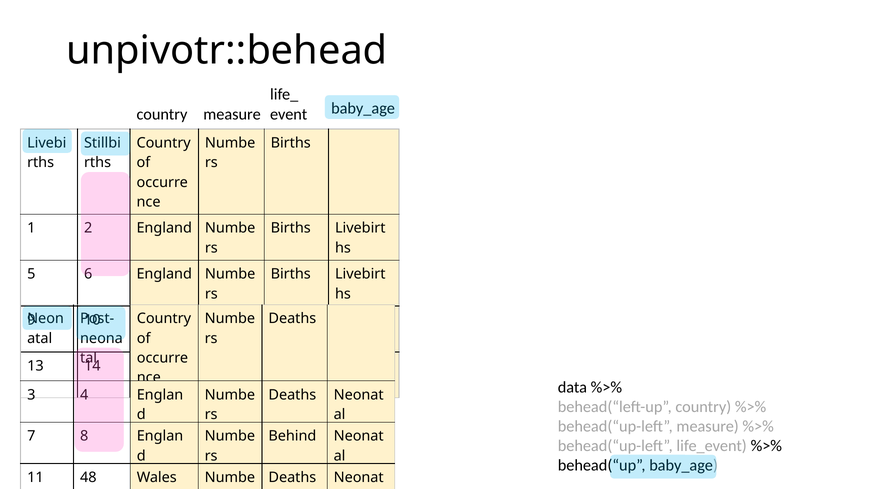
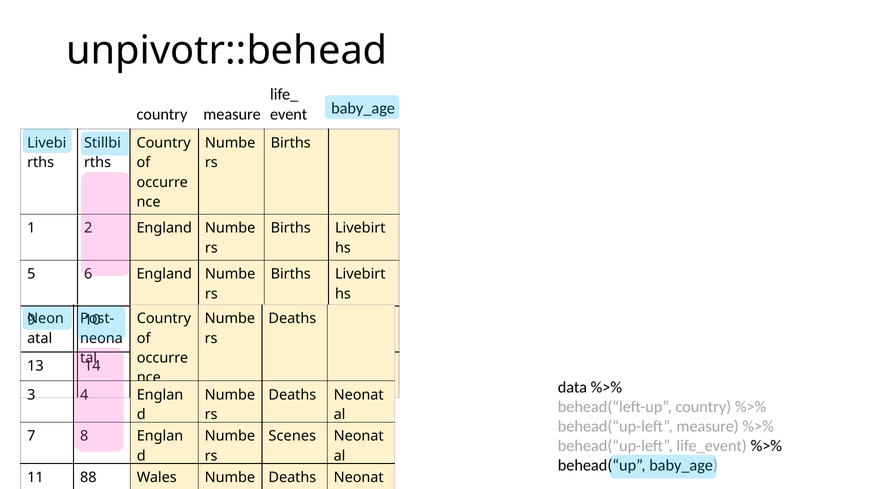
Behind: Behind -> Scenes (292, 436)
48: 48 -> 88 (88, 477)
